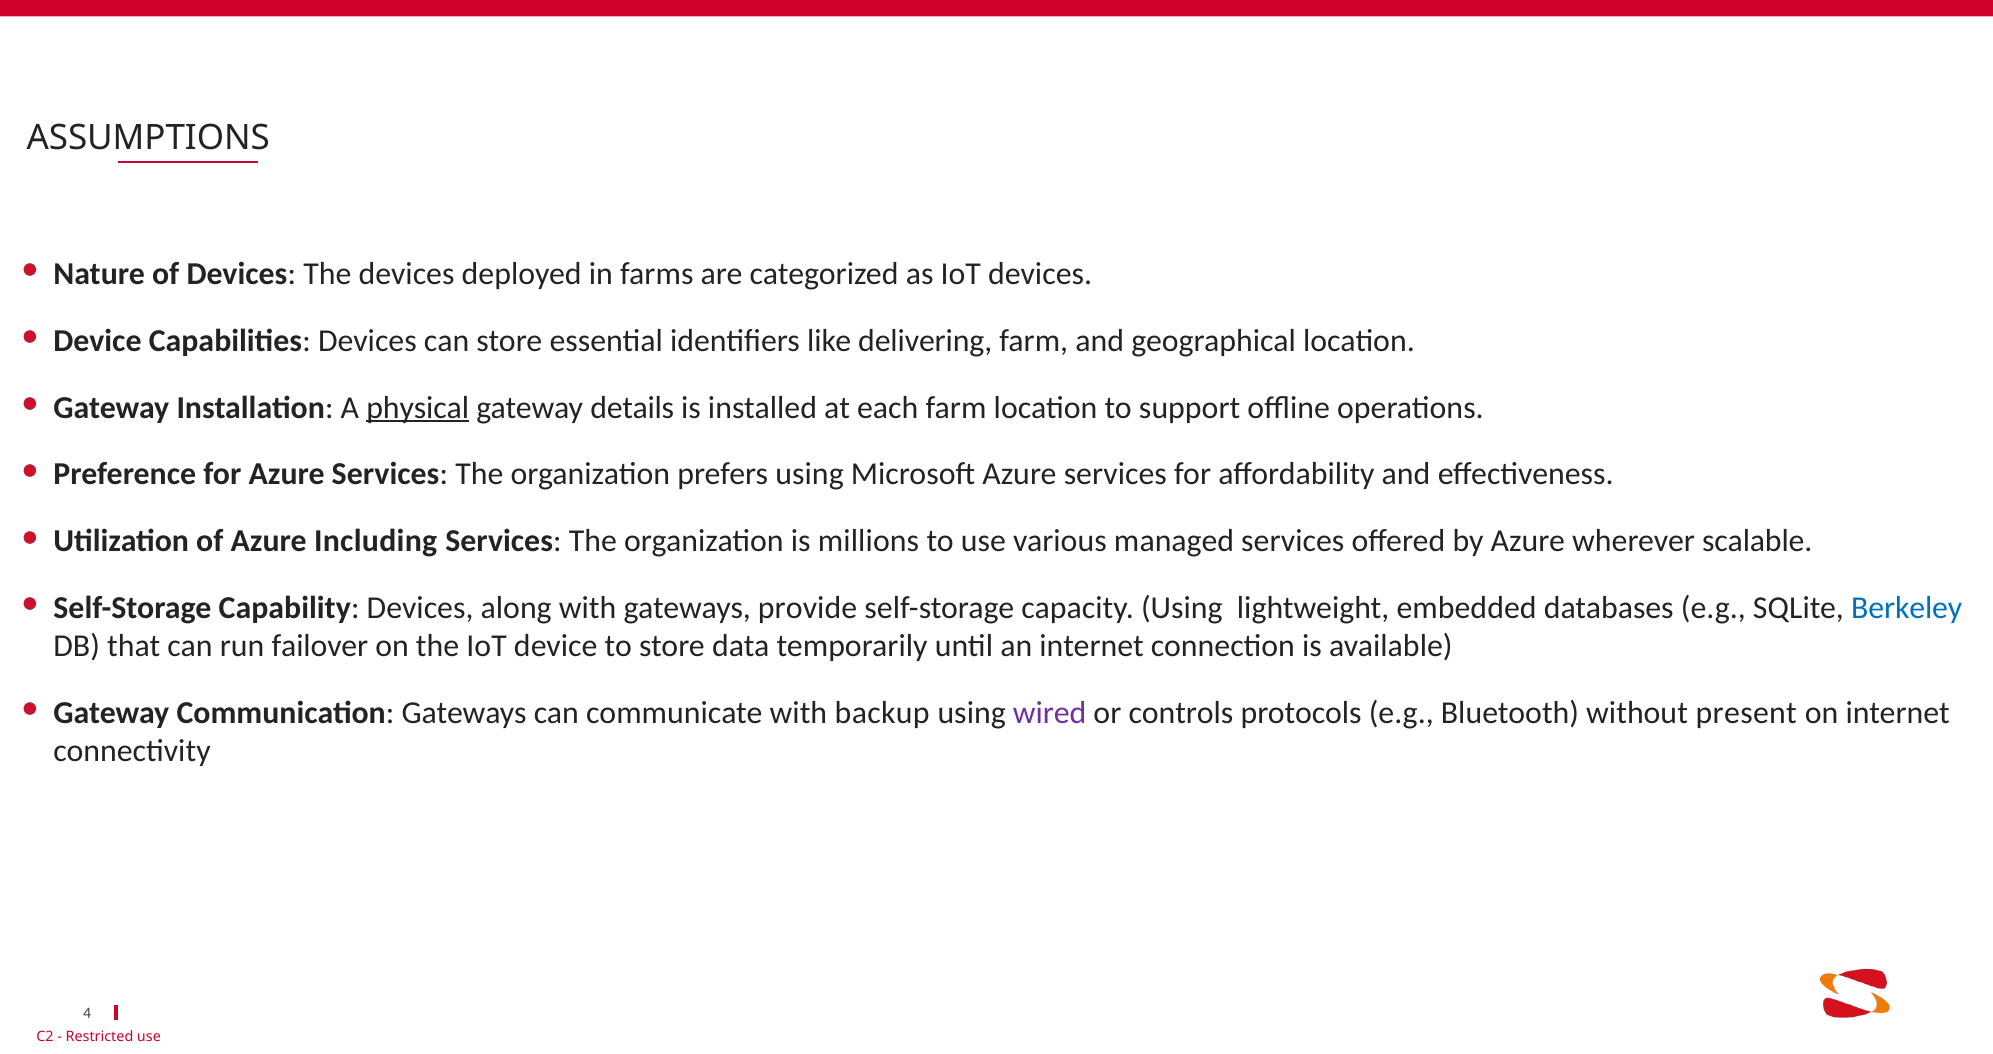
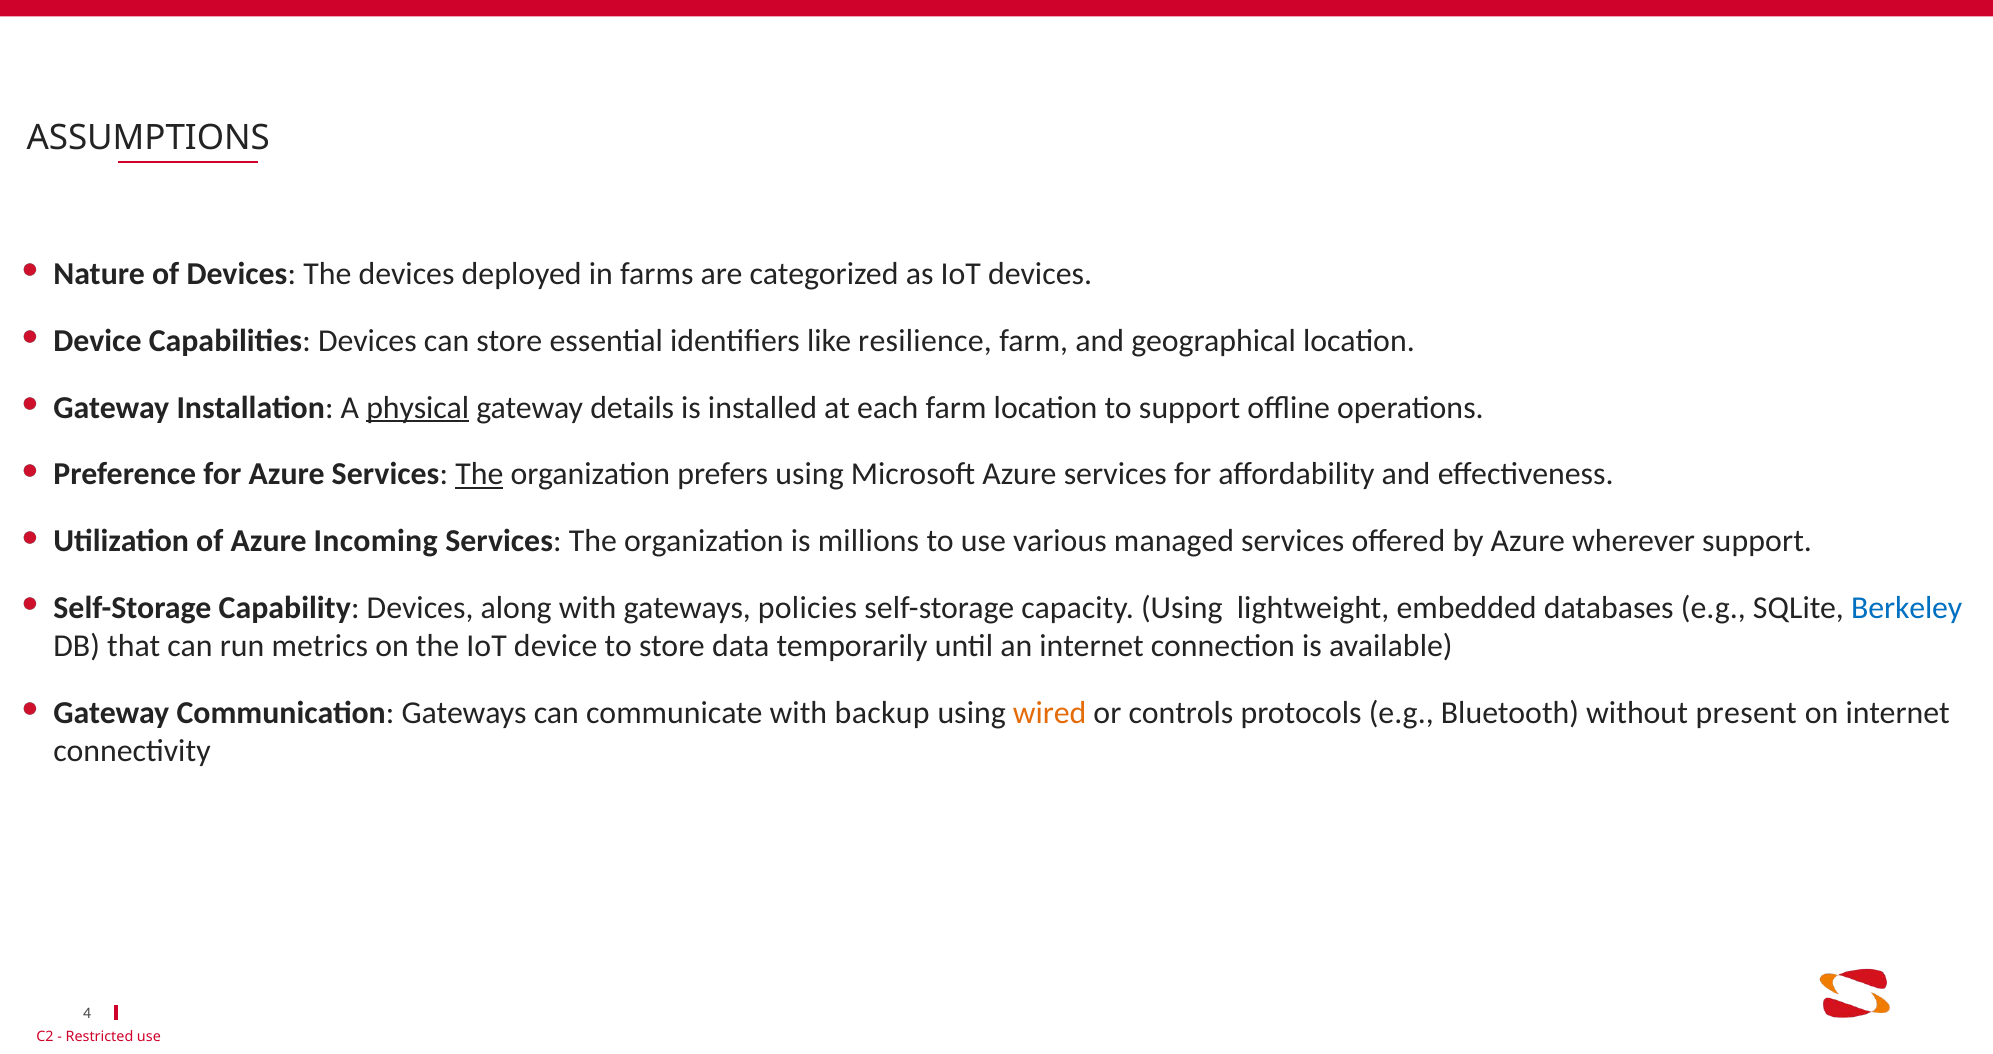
delivering: delivering -> resilience (925, 341)
The underline: none -> present (479, 474)
Including: Including -> Incoming (376, 541)
wherever scalable: scalable -> support (1757, 541)
provide: provide -> policies (807, 608)
failover: failover -> metrics (320, 646)
wired colour: purple -> orange (1050, 713)
